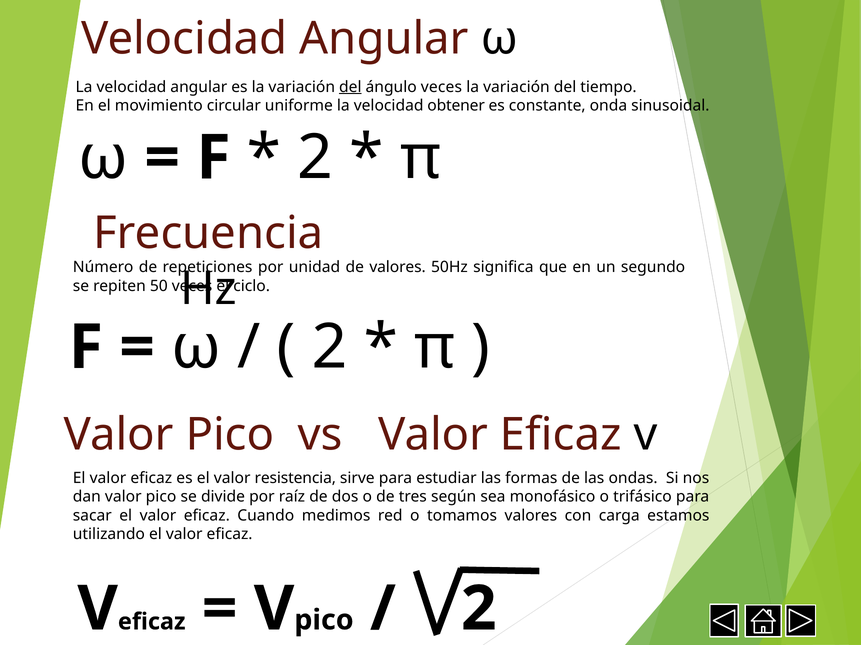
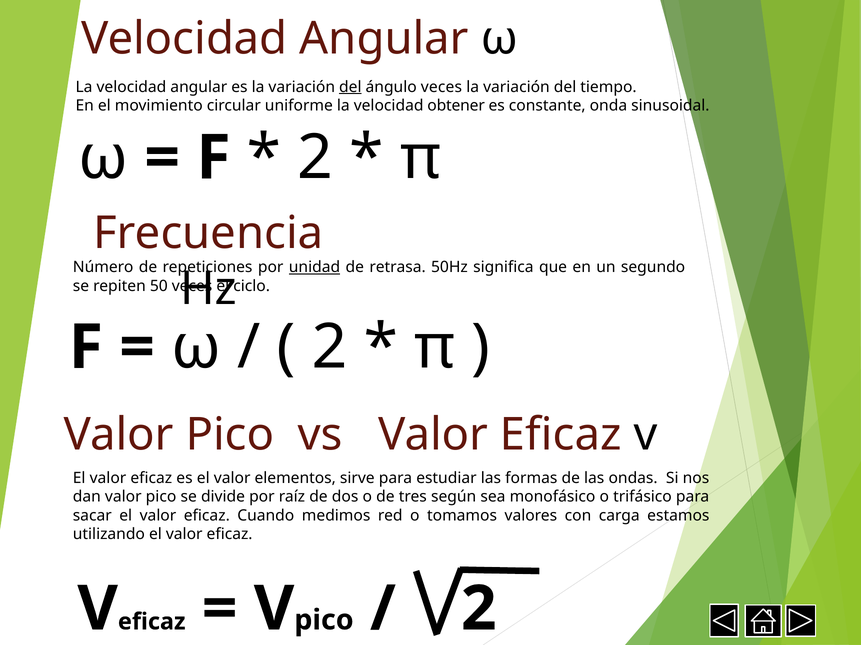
unidad underline: none -> present (314, 268)
de valores: valores -> retrasa (398, 268)
resistencia: resistencia -> elementos (295, 479)
